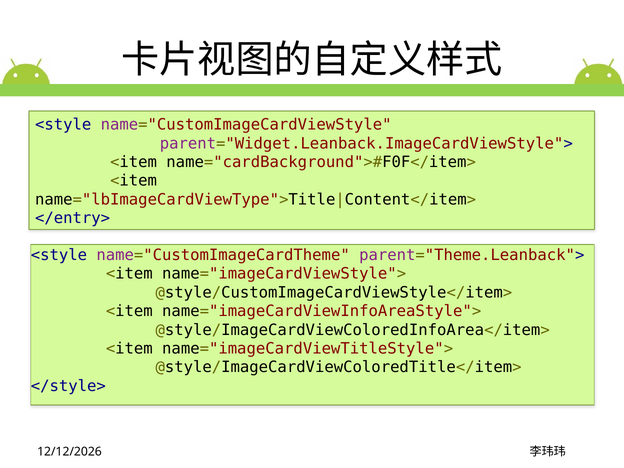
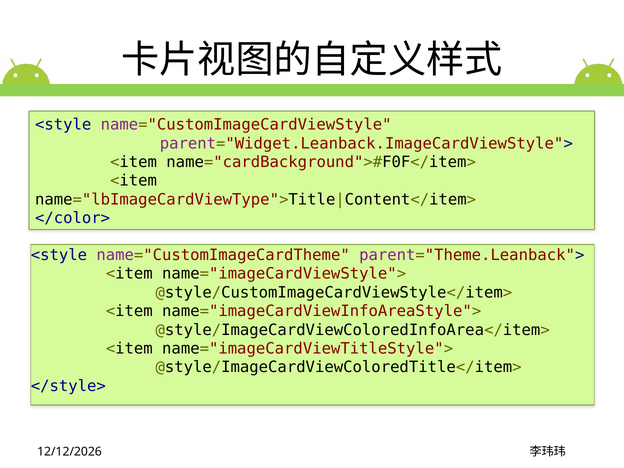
</entry>: </entry> -> </color> (73, 218)
